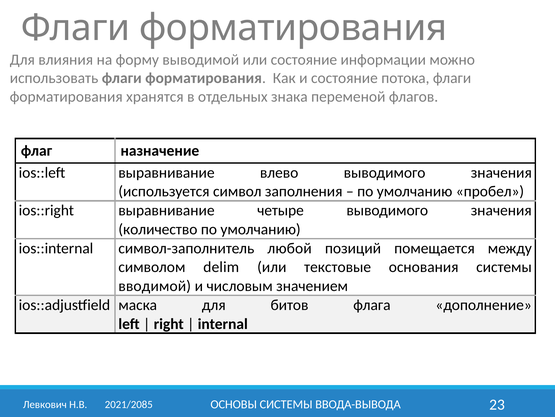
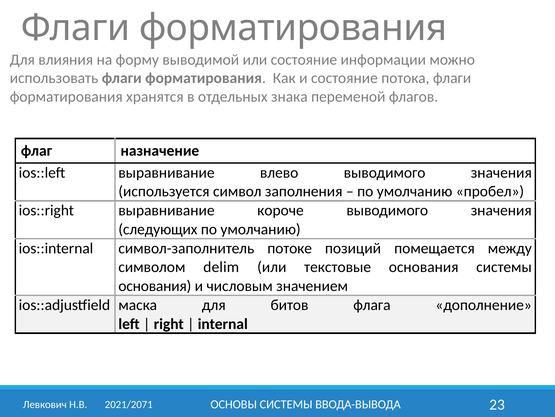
четыре: четыре -> короче (280, 210)
количество: количество -> следующих (158, 229)
любой: любой -> потоке (290, 248)
вводимой: вводимой -> основания (155, 286)
2021/2085: 2021/2085 -> 2021/2071 (129, 404)
